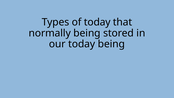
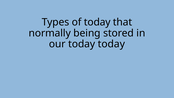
today being: being -> today (111, 44)
